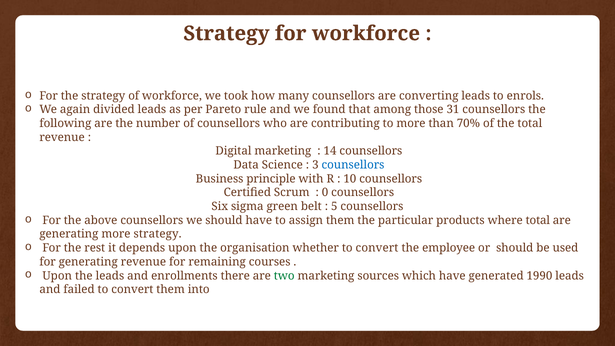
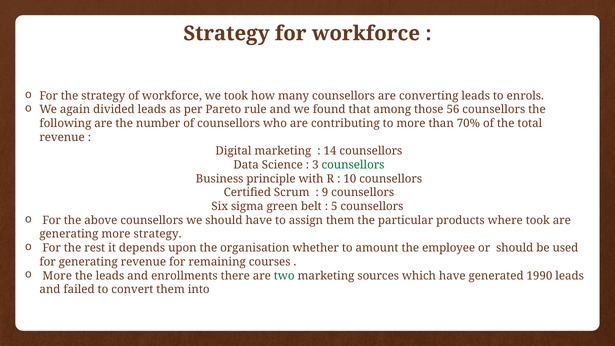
31: 31 -> 56 (453, 110)
counsellors colour: blue -> green (353, 165)
0: 0 -> 9 (325, 193)
where total: total -> took (538, 220)
whether to convert: convert -> amount (377, 248)
Upon: Upon -> More (57, 276)
